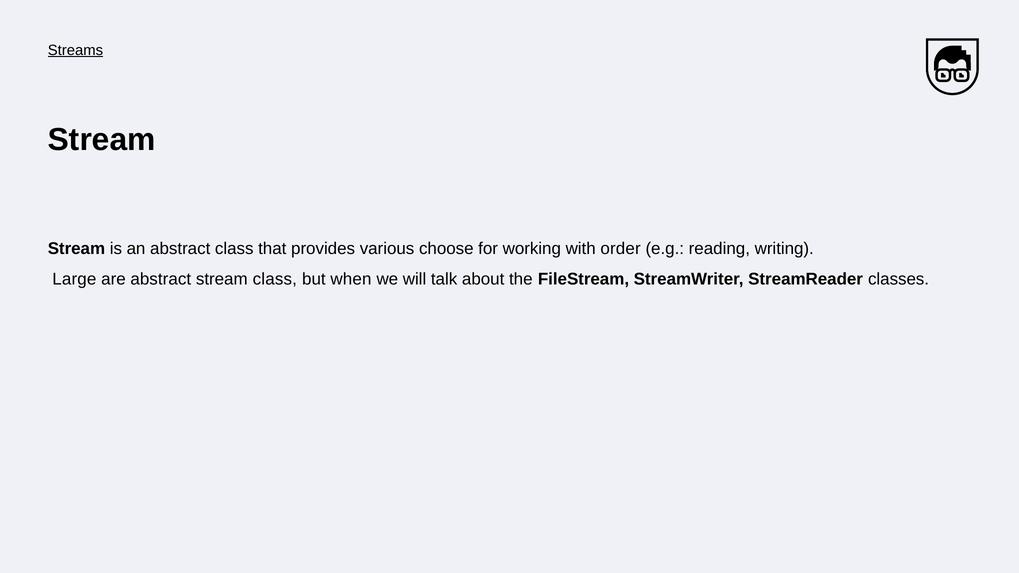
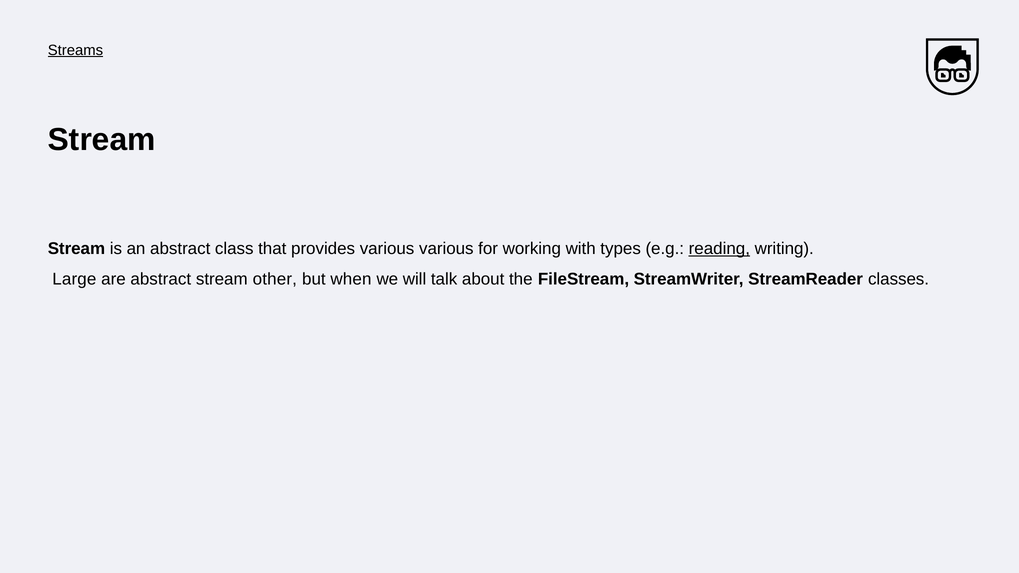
various choose: choose -> various (446, 249)
order: order -> types (621, 249)
reading underline: none -> present (719, 249)
stream class: class -> other (275, 279)
